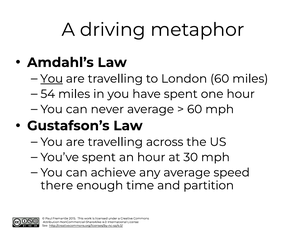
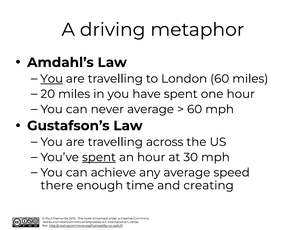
54: 54 -> 20 (48, 94)
spent underline: none -> present (99, 157)
partition: partition -> creating (209, 185)
